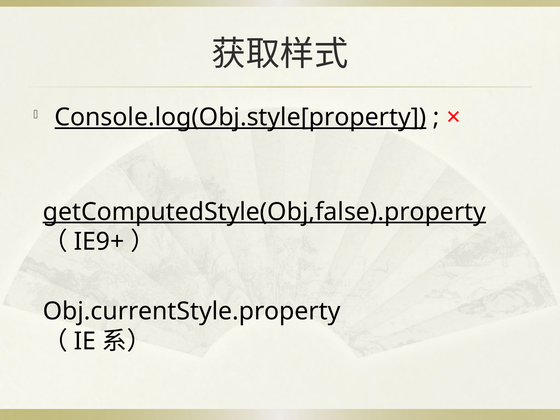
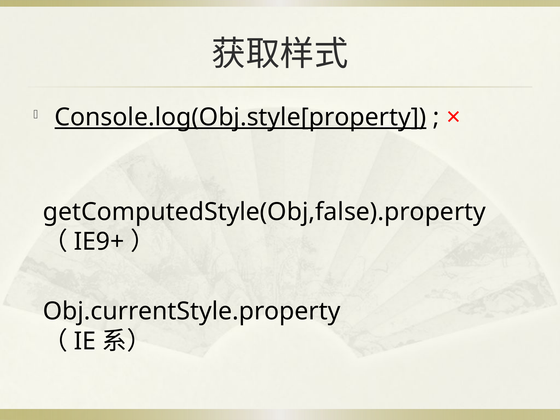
getComputedStyle(Obj,false).property underline: present -> none (264, 212)
